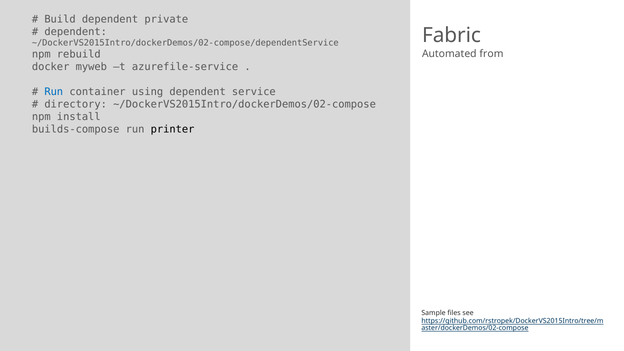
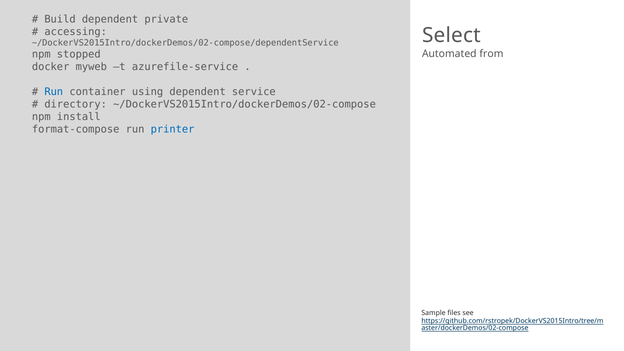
dependent: dependent -> accessing (76, 32)
Fabric: Fabric -> Select (451, 35)
rebuild: rebuild -> stopped (79, 55)
builds-compose: builds-compose -> format-compose (76, 129)
printer colour: black -> blue (173, 129)
